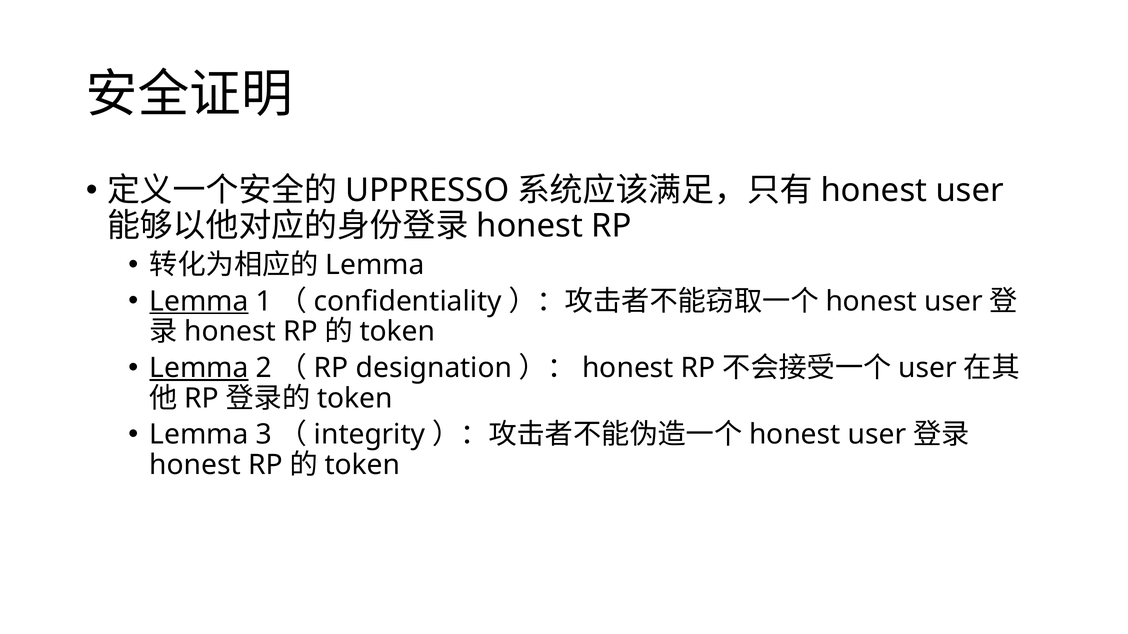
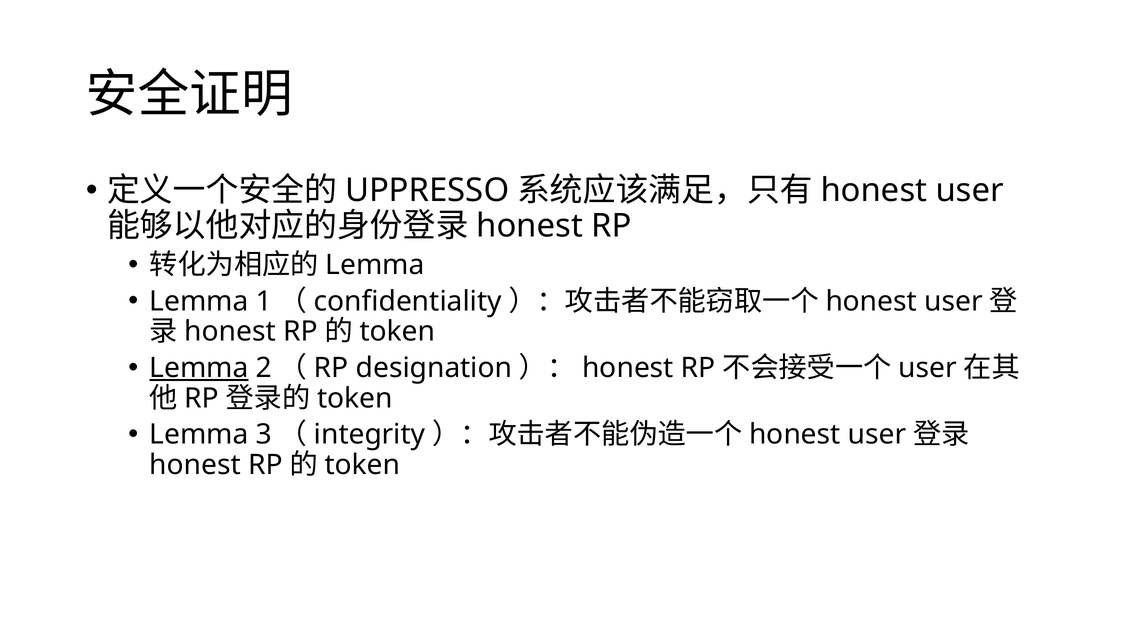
Lemma underline: present -> none (199, 301)
